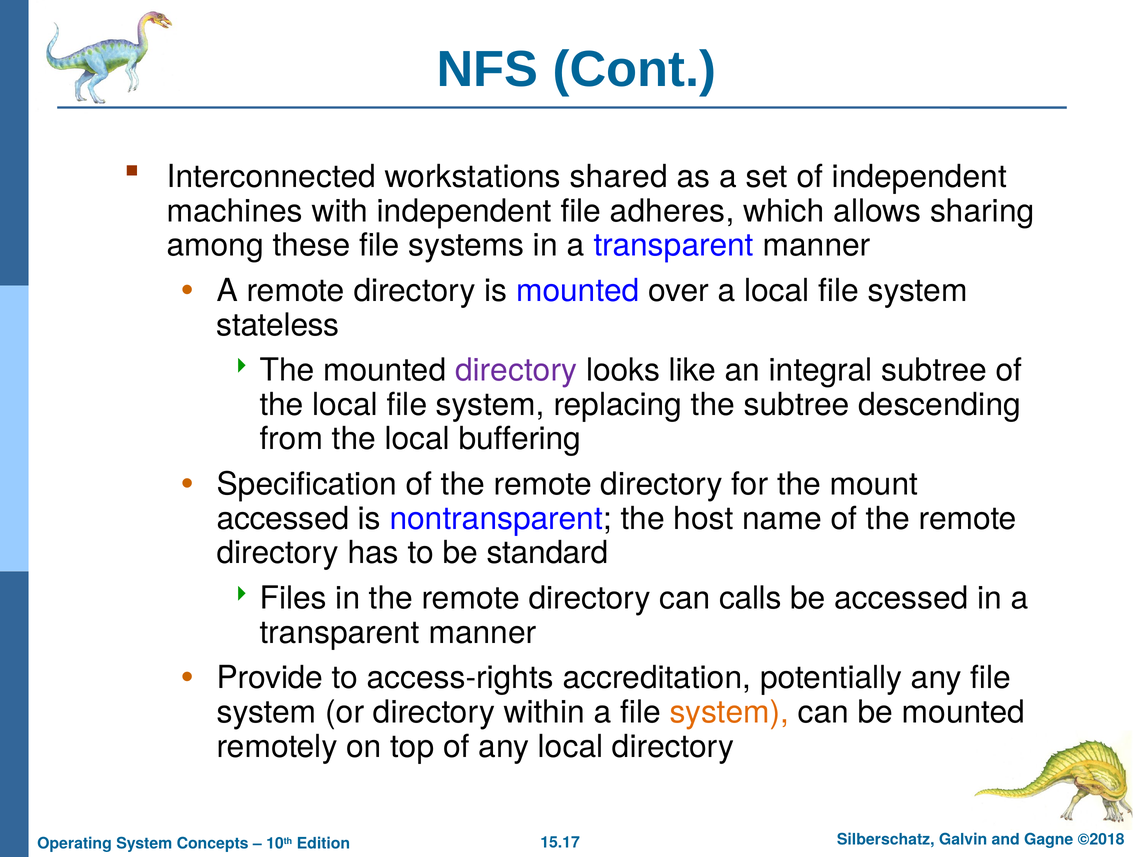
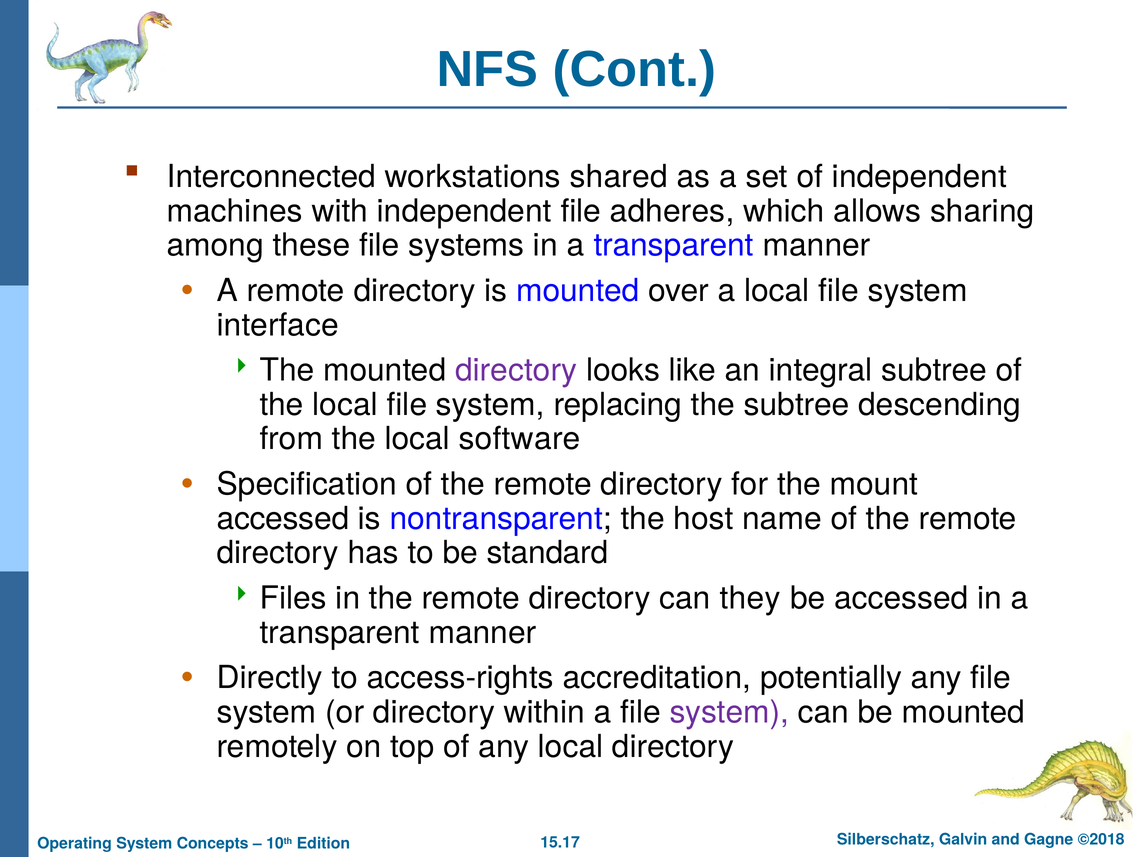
stateless: stateless -> interface (278, 325)
buffering: buffering -> software (520, 439)
calls: calls -> they (750, 599)
Provide: Provide -> Directly (270, 678)
system colour: orange -> purple (729, 712)
